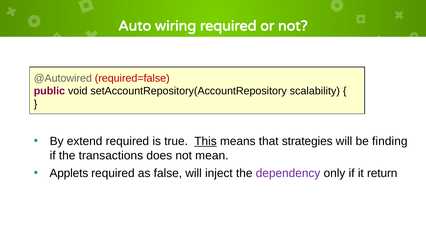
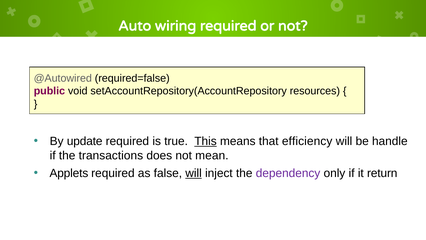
required=false colour: red -> black (132, 78)
scalability: scalability -> resources (315, 91)
extend: extend -> update (85, 141)
strategies: strategies -> efficiency (307, 141)
finding: finding -> handle (390, 141)
will underline: none -> present (194, 173)
